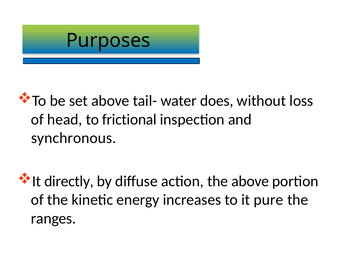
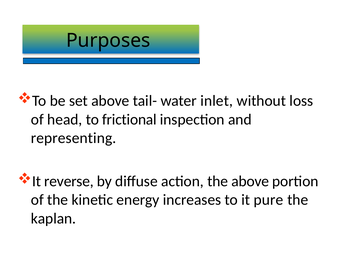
does: does -> inlet (217, 101)
synchronous: synchronous -> representing (74, 138)
directly: directly -> reverse (69, 181)
ranges: ranges -> kaplan (53, 218)
